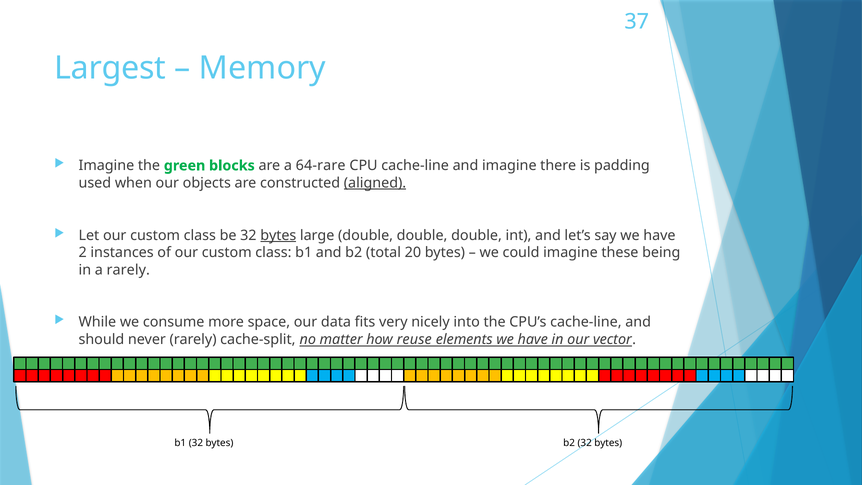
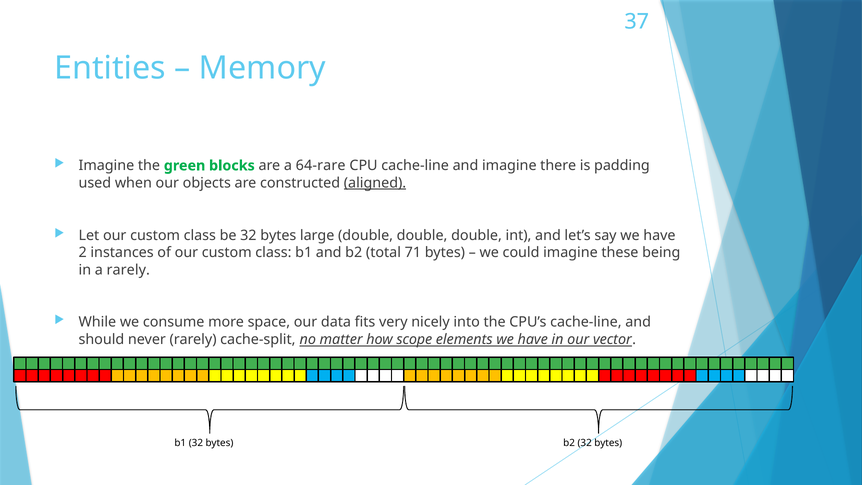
Largest: Largest -> Entities (110, 68)
bytes underline: present -> none (278, 235)
20: 20 -> 71 (413, 253)
reuse: reuse -> scope (414, 339)
